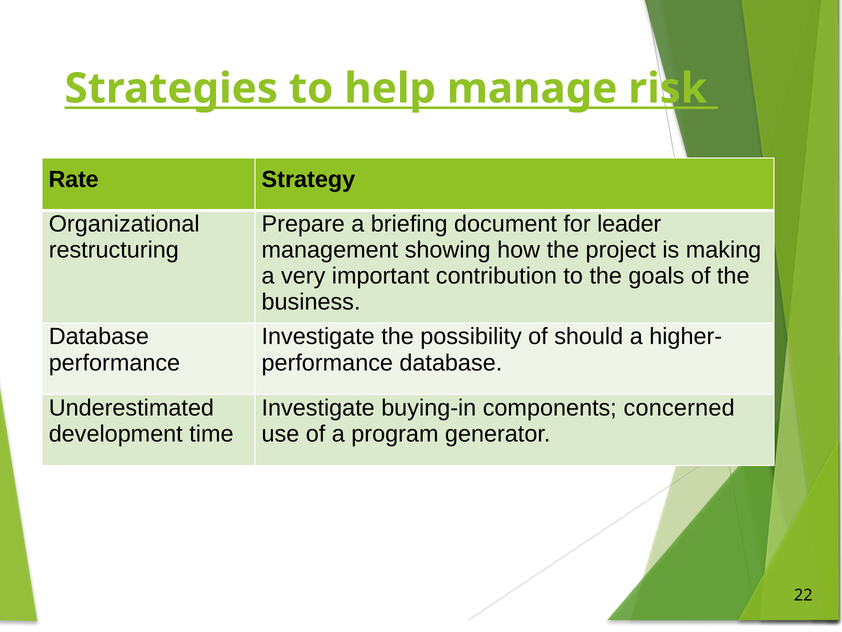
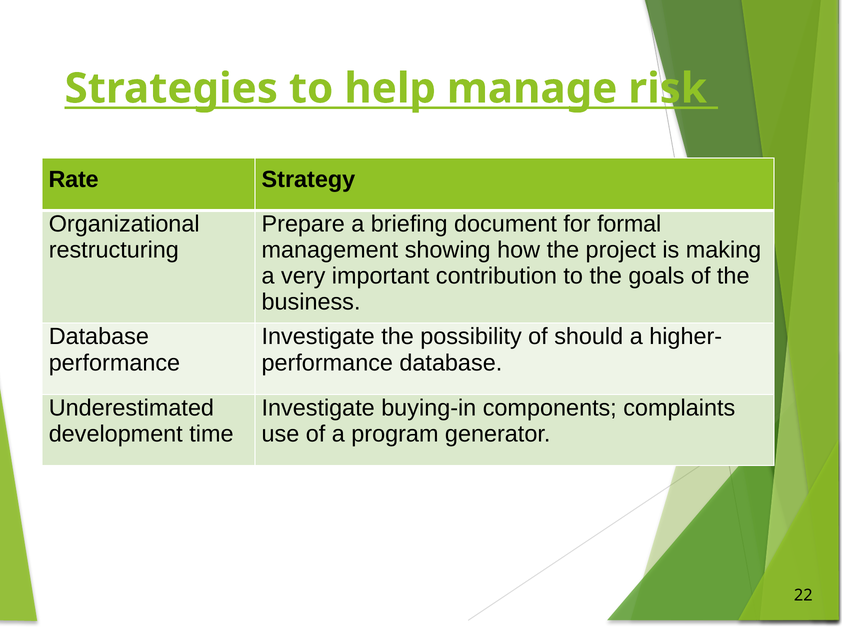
leader: leader -> formal (629, 224)
concerned: concerned -> complaints (679, 408)
